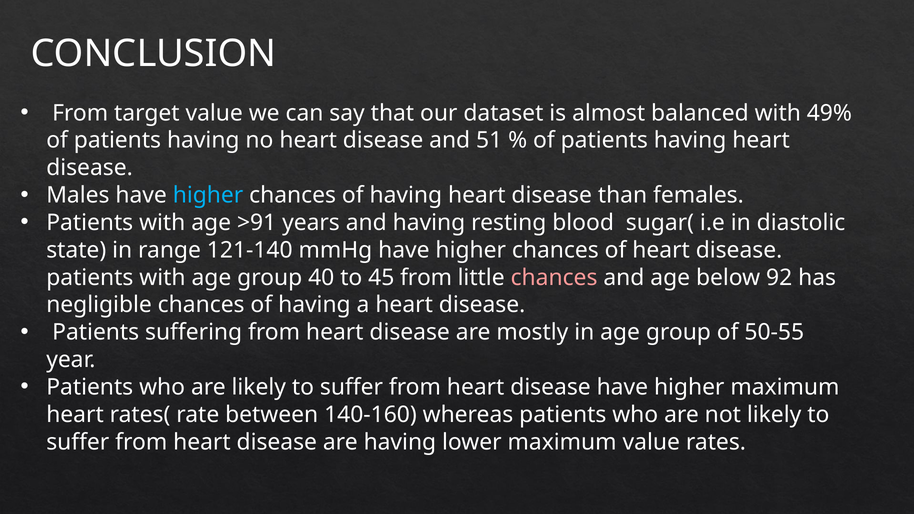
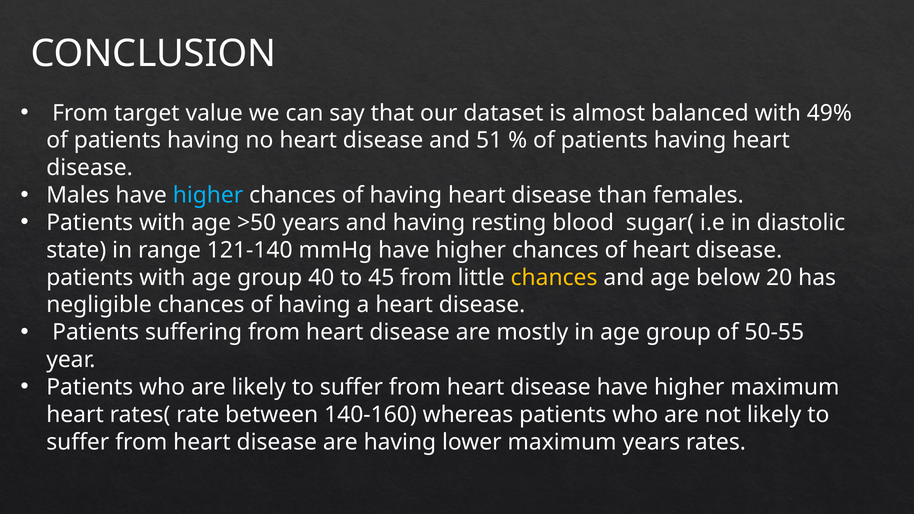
>91: >91 -> >50 (257, 223)
chances colour: pink -> yellow (554, 278)
92: 92 -> 20 (779, 278)
maximum value: value -> years (651, 442)
